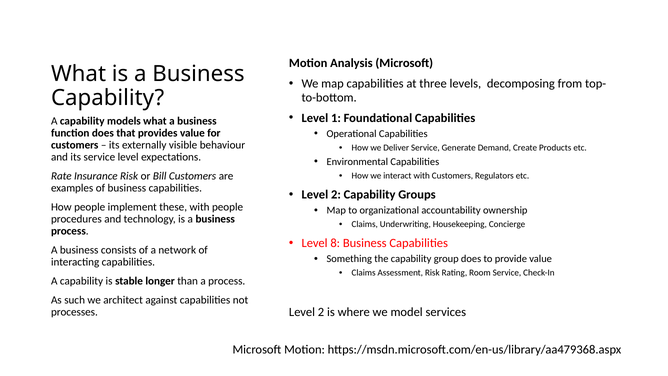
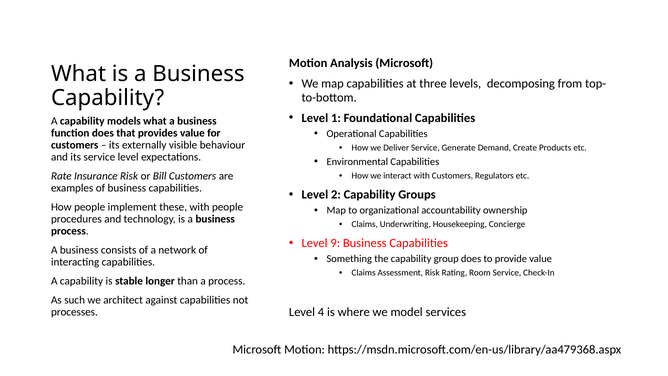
8: 8 -> 9 (335, 243)
2: 2 -> 4 (321, 312)
